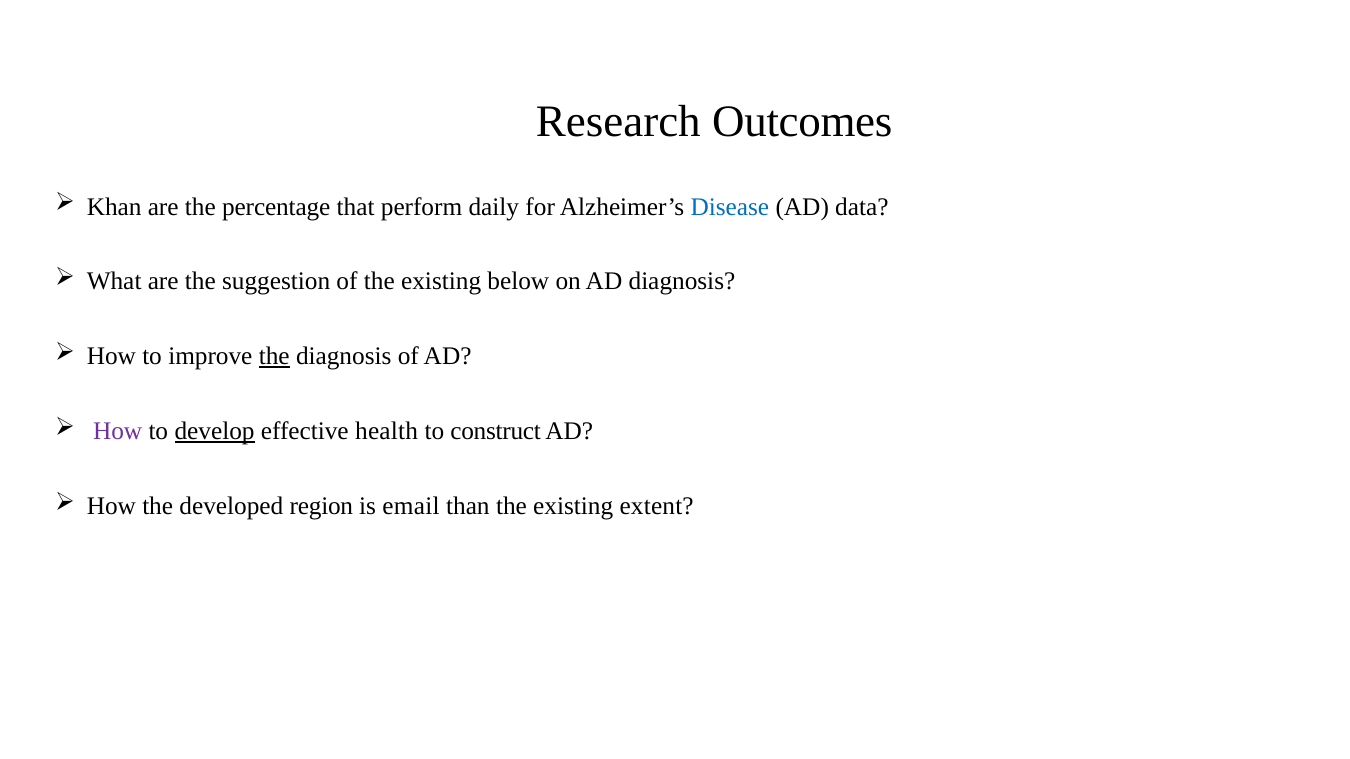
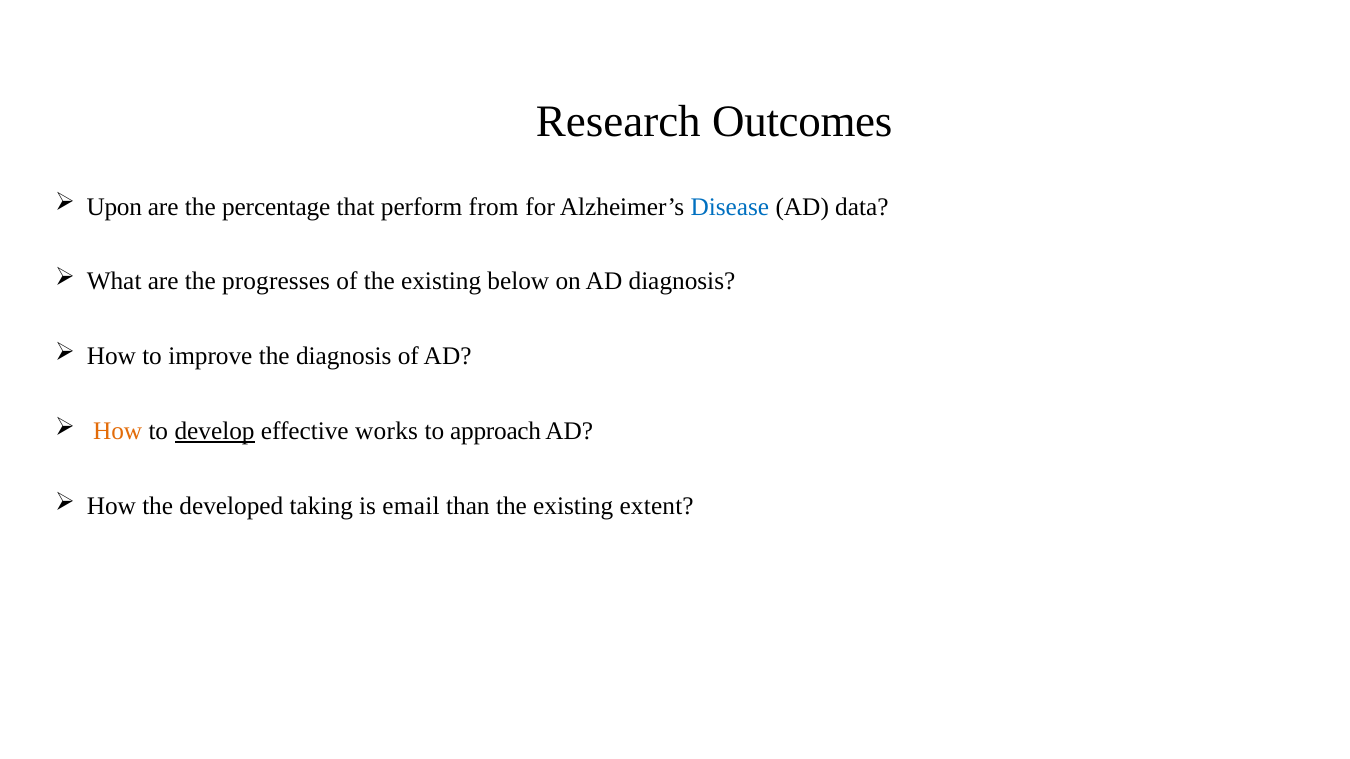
Khan: Khan -> Upon (114, 207)
daily: daily -> from (494, 207)
suggestion: suggestion -> progresses (276, 282)
the underline: present -> none (274, 357)
How colour: purple -> orange (118, 431)
health: health -> works (387, 431)
construct: construct -> approach (496, 431)
region: region -> taking (321, 506)
